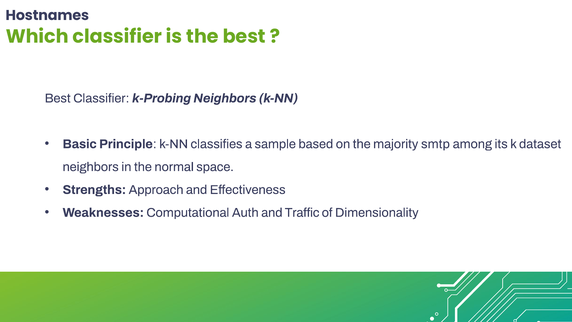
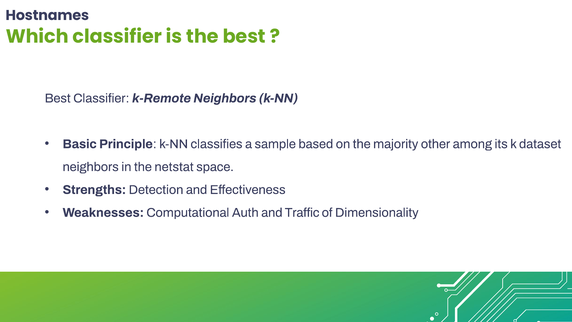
k-Probing: k-Probing -> k-Remote (162, 98)
smtp: smtp -> other (436, 144)
normal: normal -> netstat (174, 167)
Approach: Approach -> Detection (156, 190)
